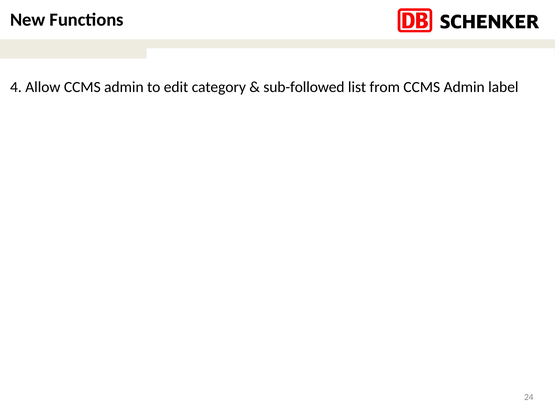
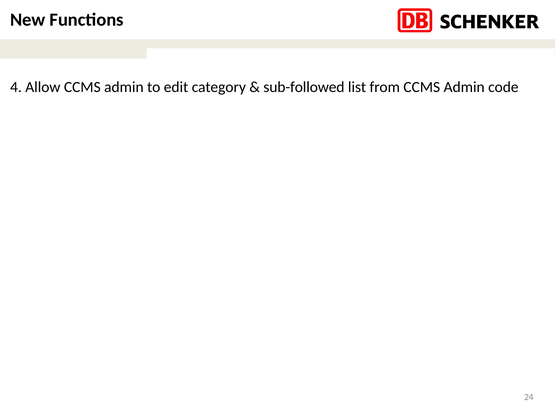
label: label -> code (503, 87)
